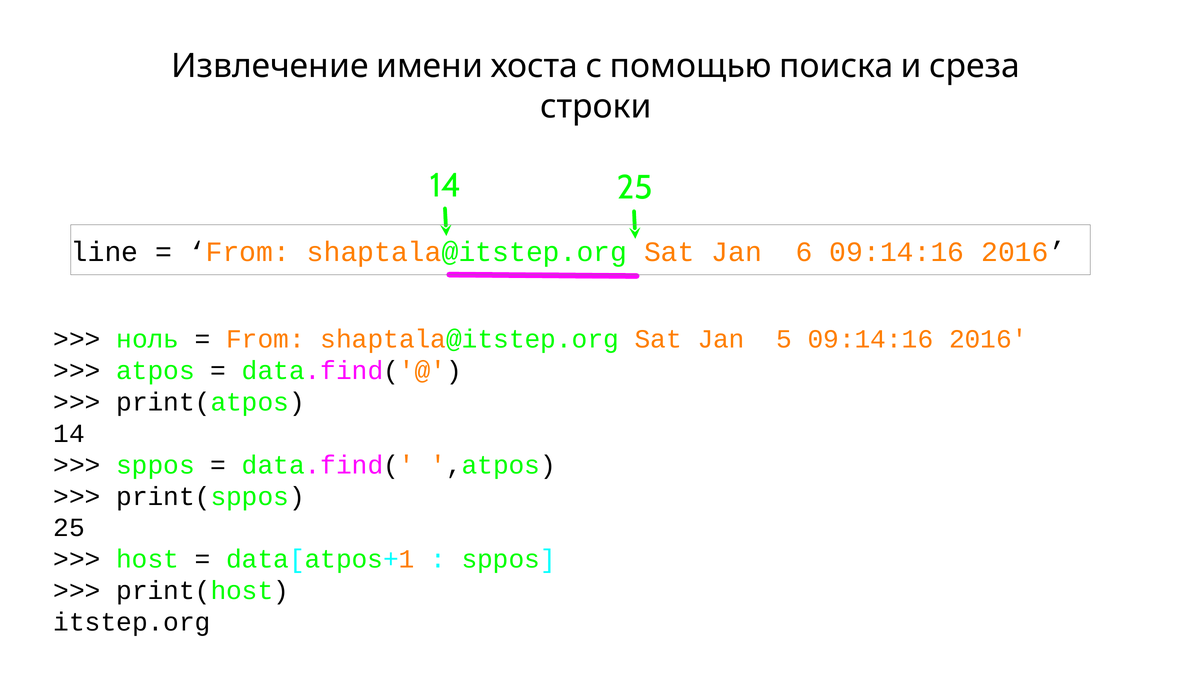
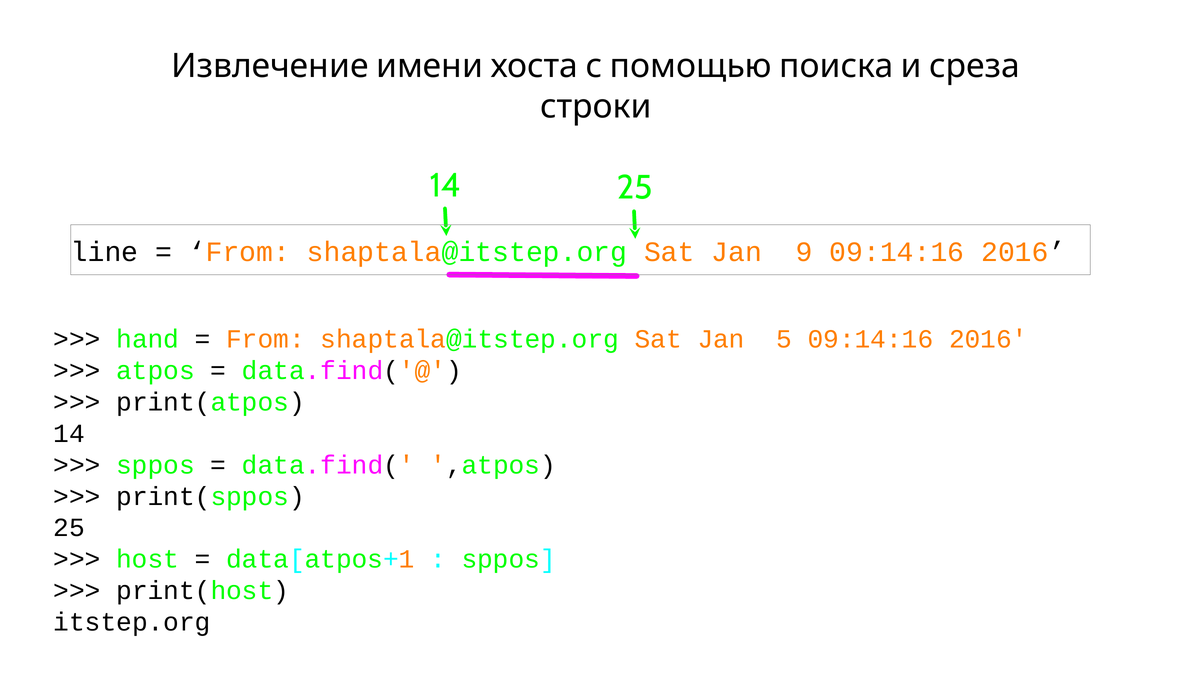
6: 6 -> 9 (804, 252)
ноль: ноль -> hand (148, 339)
